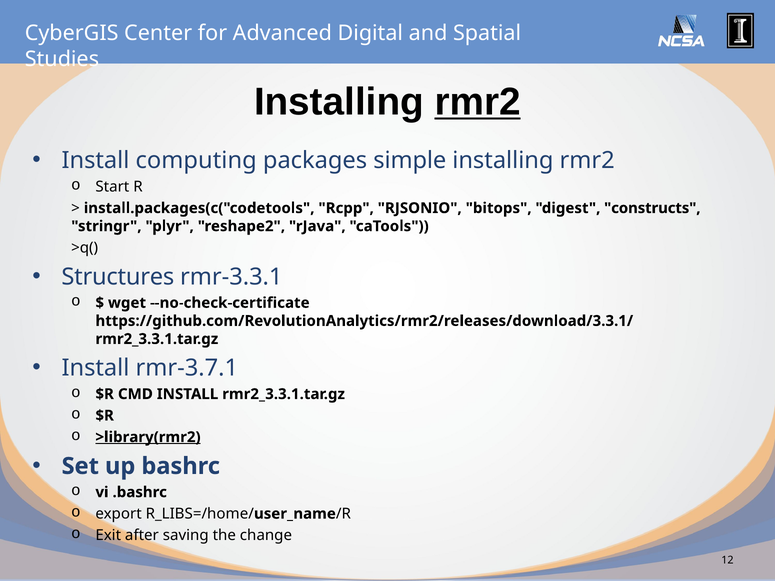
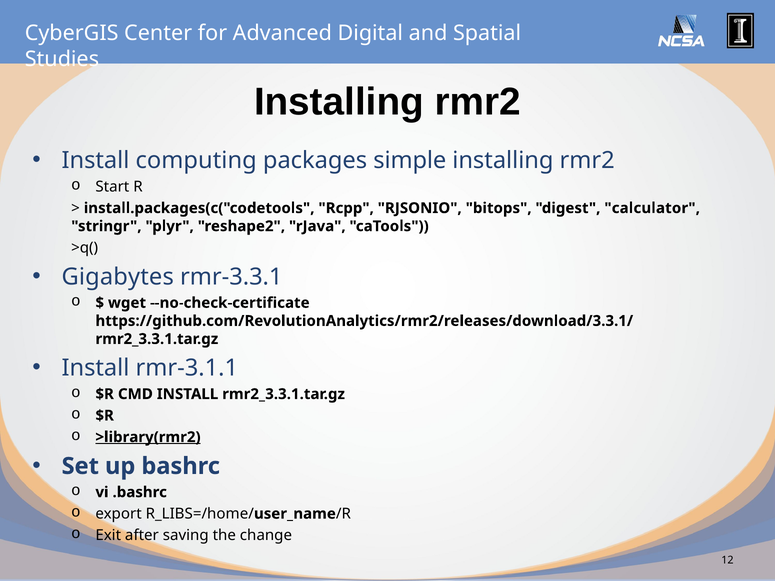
rmr2 underline: present -> none (478, 102)
constructs: constructs -> calculator (652, 208)
Structures: Structures -> Gigabytes (118, 277)
rmr-3.7.1: rmr-3.7.1 -> rmr-3.1.1 (187, 368)
